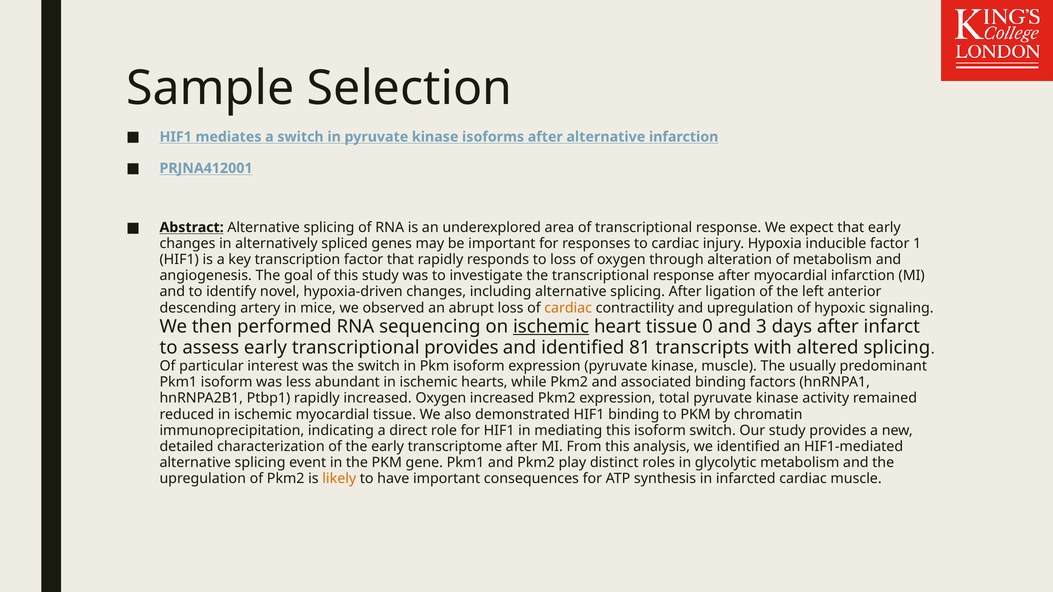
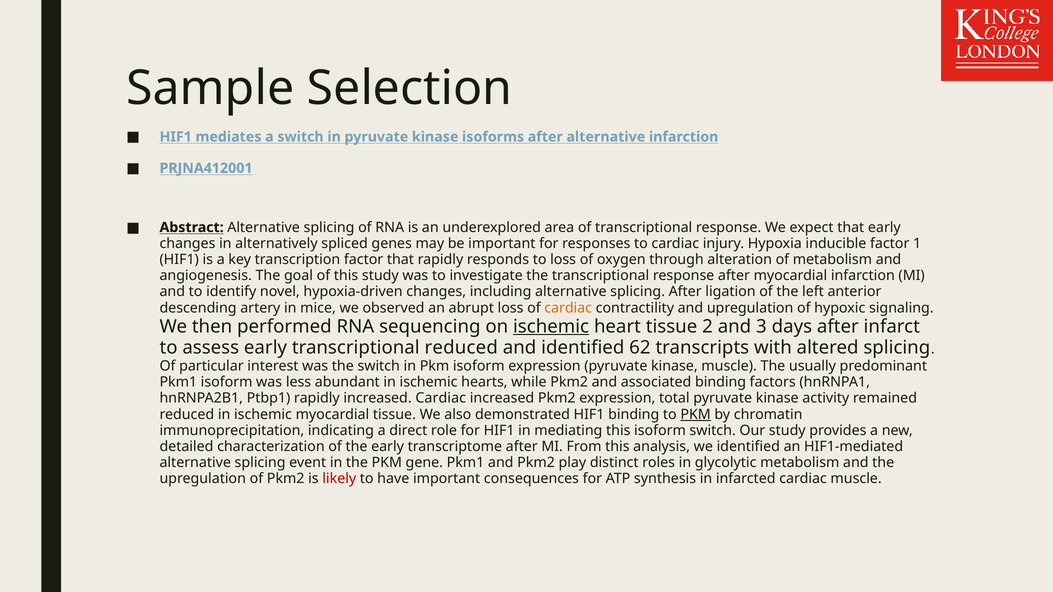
0: 0 -> 2 (708, 327)
transcriptional provides: provides -> reduced (461, 348)
81: 81 -> 62 (640, 348)
increased Oxygen: Oxygen -> Cardiac (441, 398)
PKM underline: none -> present (696, 415)
likely colour: orange -> red (339, 479)
